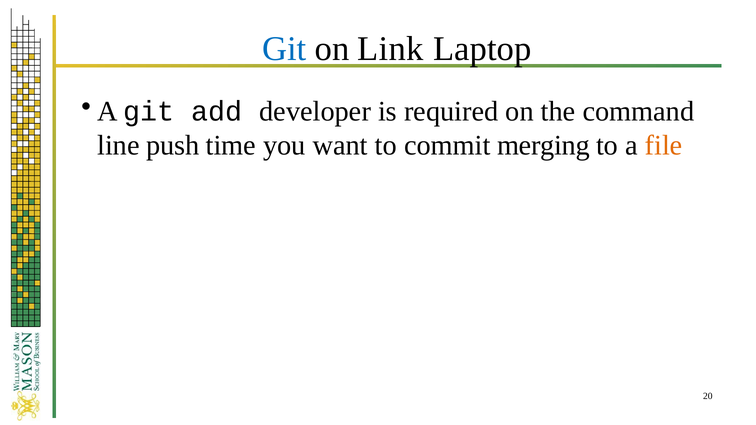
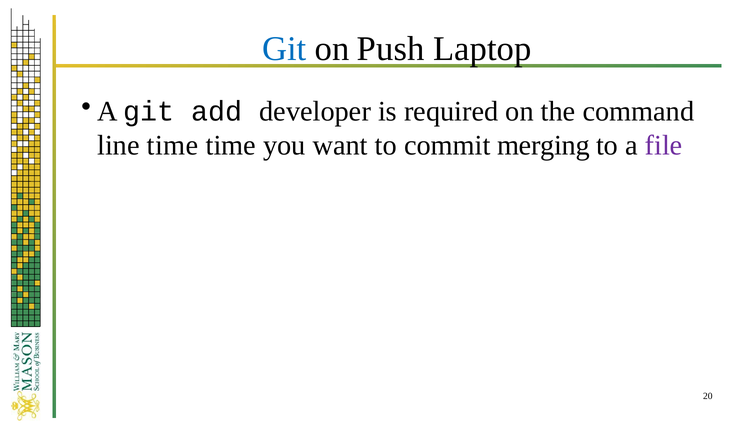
Link: Link -> Push (391, 49)
line push: push -> time (173, 146)
file colour: orange -> purple (664, 146)
